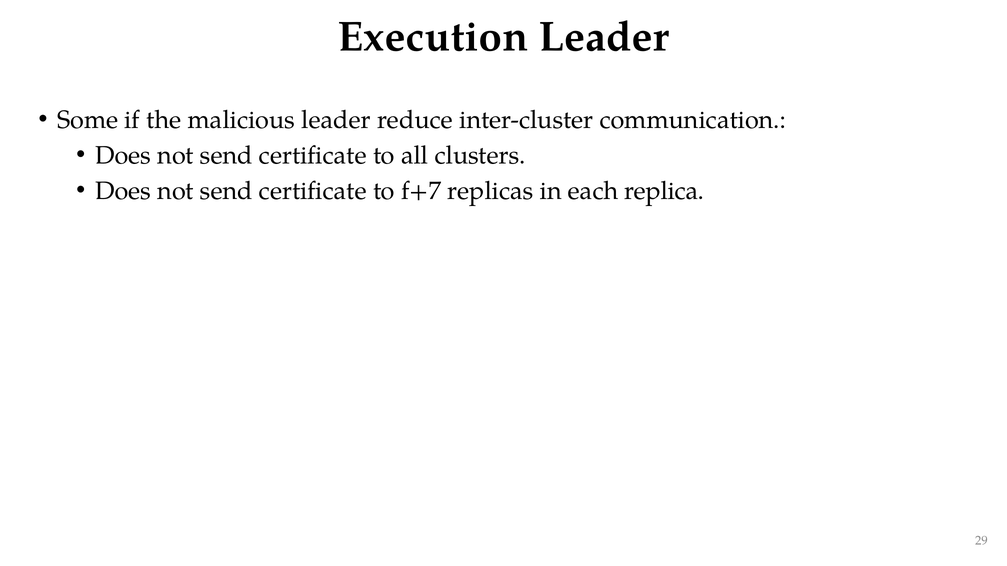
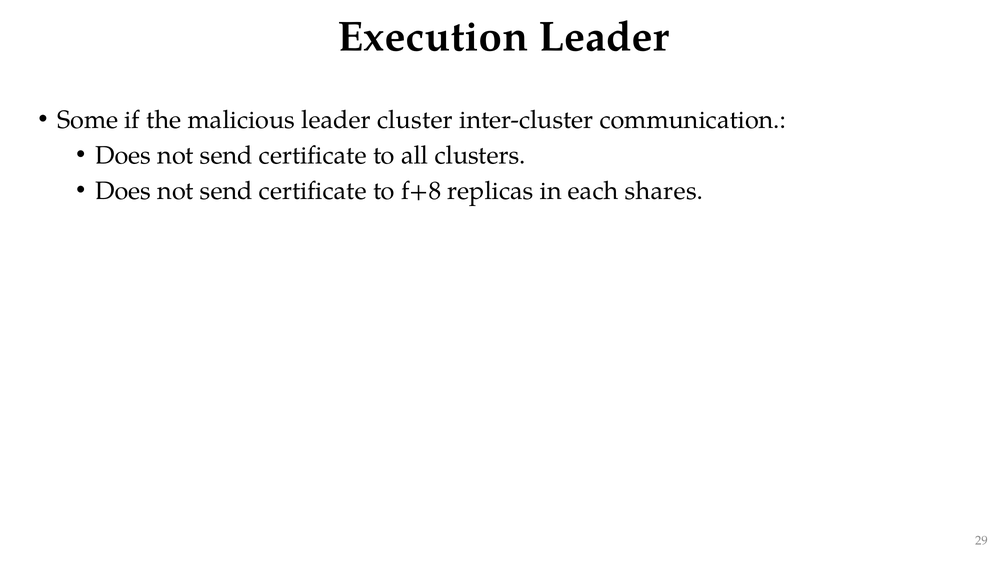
reduce: reduce -> cluster (415, 120)
f+7: f+7 -> f+8 (421, 191)
replica: replica -> shares (664, 191)
